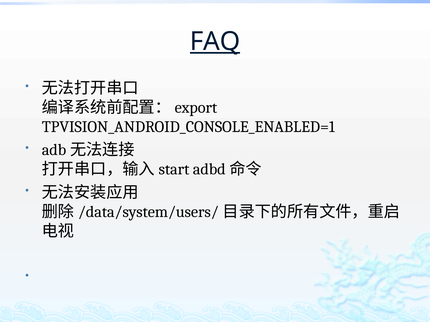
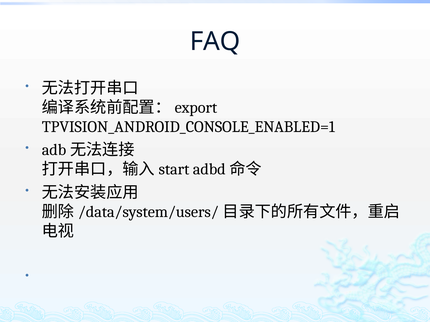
FAQ underline: present -> none (215, 42)
